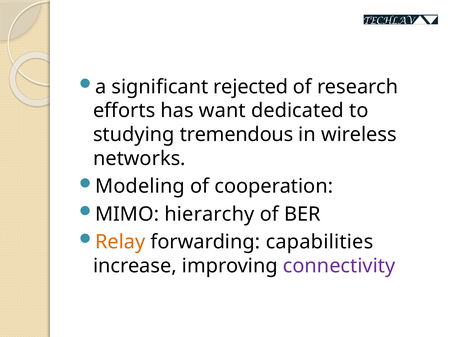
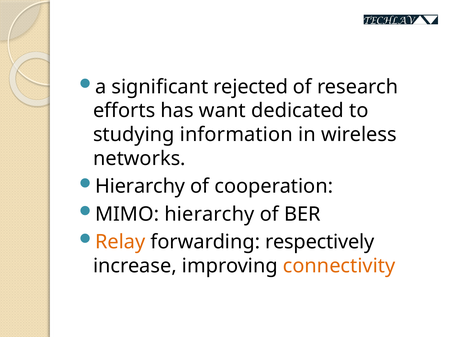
tremendous: tremendous -> information (236, 135)
Modeling: Modeling -> Hierarchy (140, 187)
capabilities: capabilities -> respectively (320, 242)
connectivity colour: purple -> orange (339, 266)
